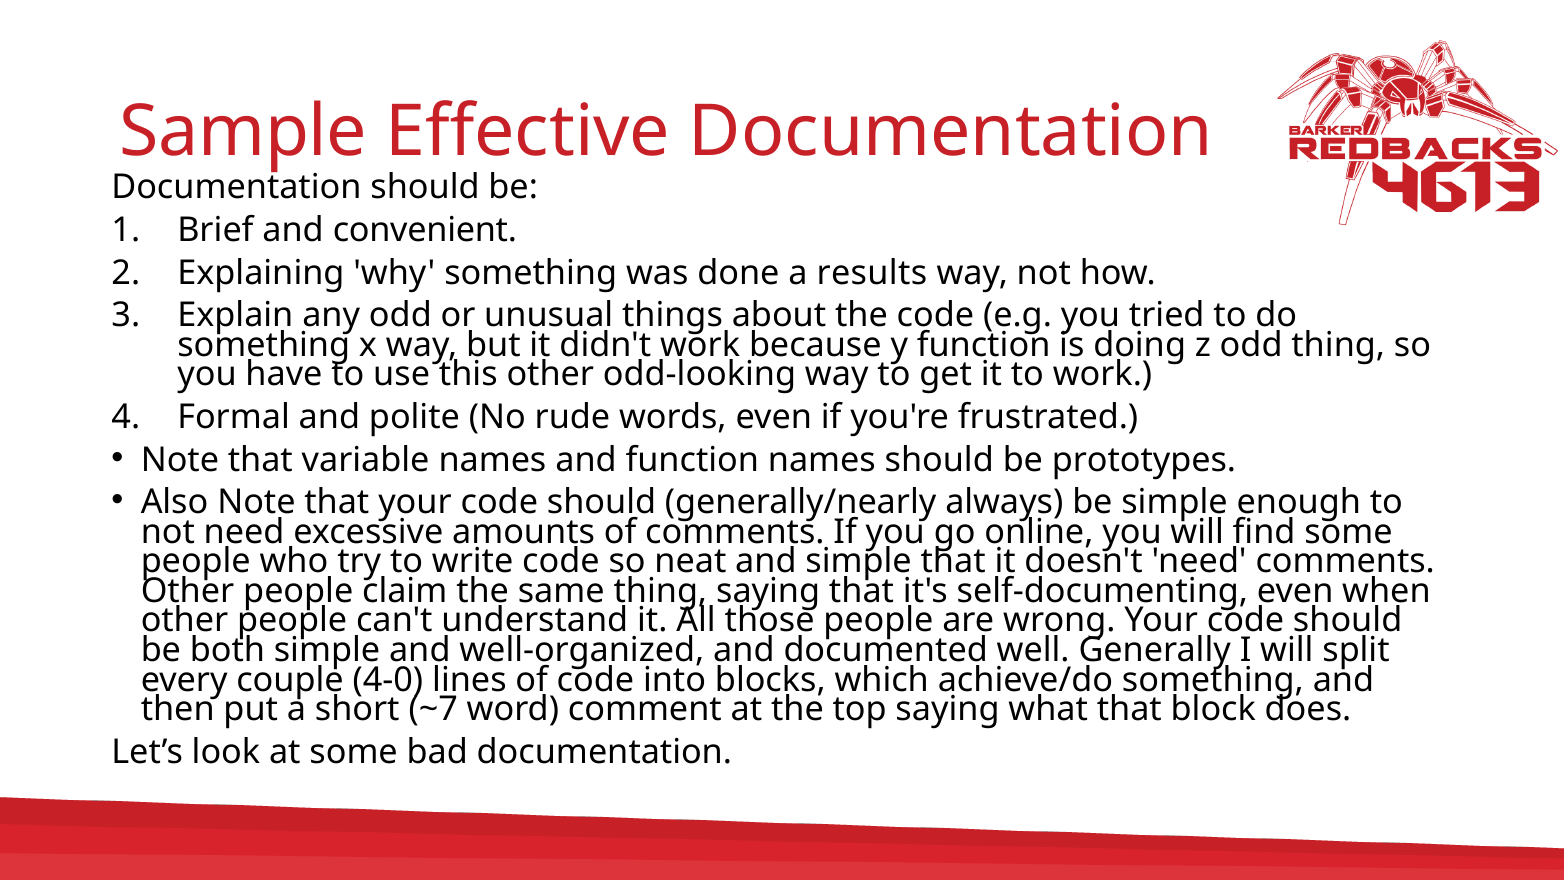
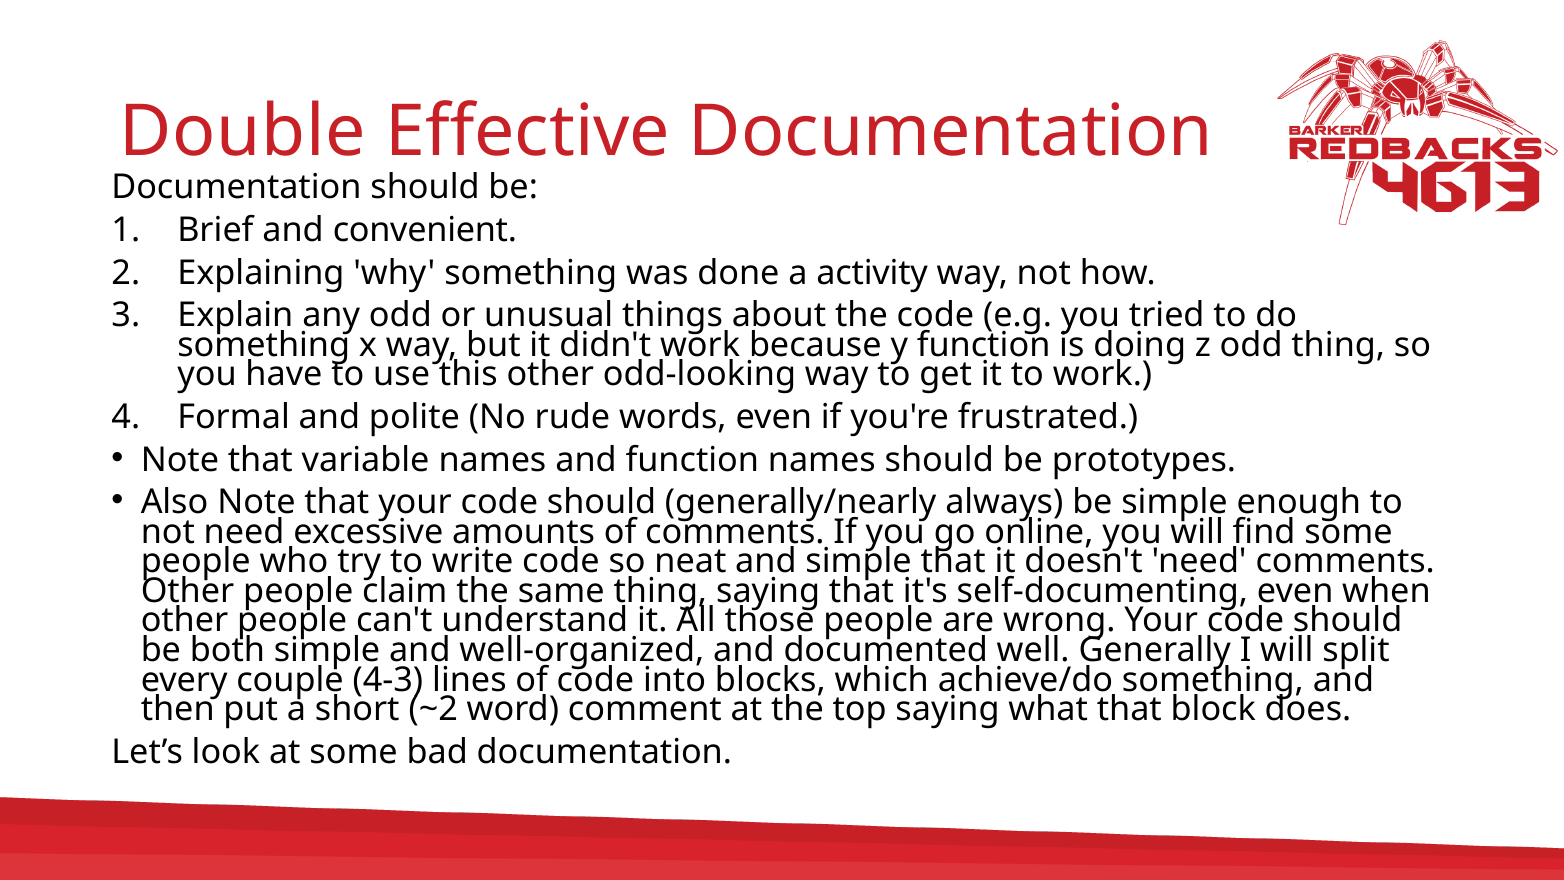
Sample: Sample -> Double (243, 131)
results: results -> activity (872, 273)
4-0: 4-0 -> 4-3 (388, 680)
~7: ~7 -> ~2 (433, 709)
